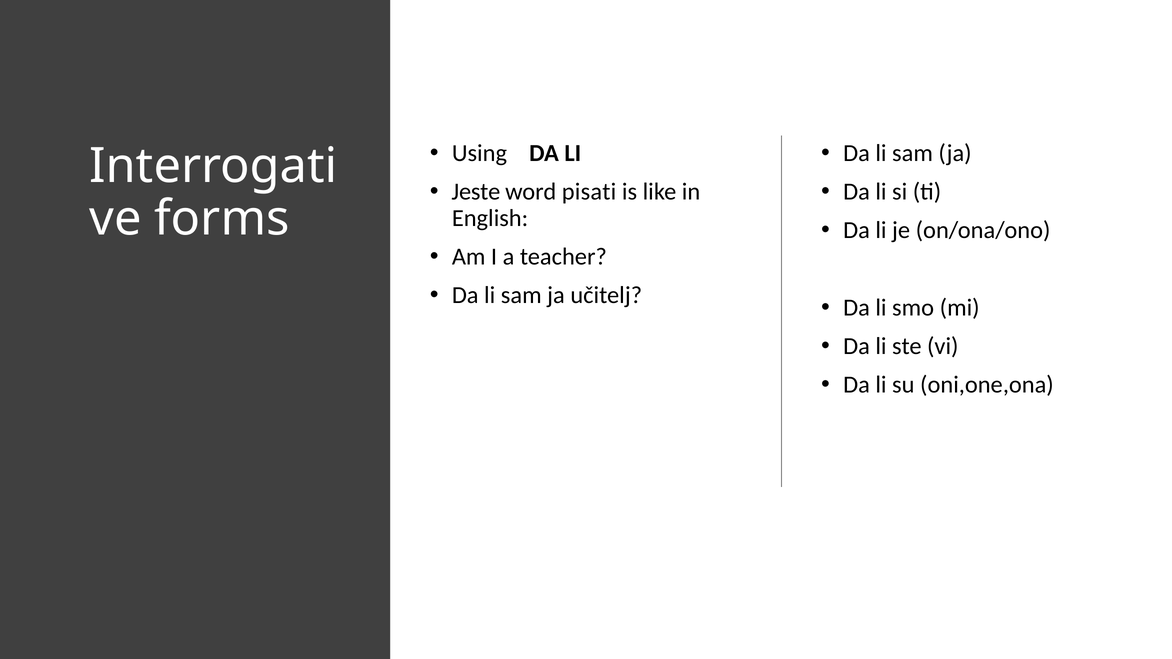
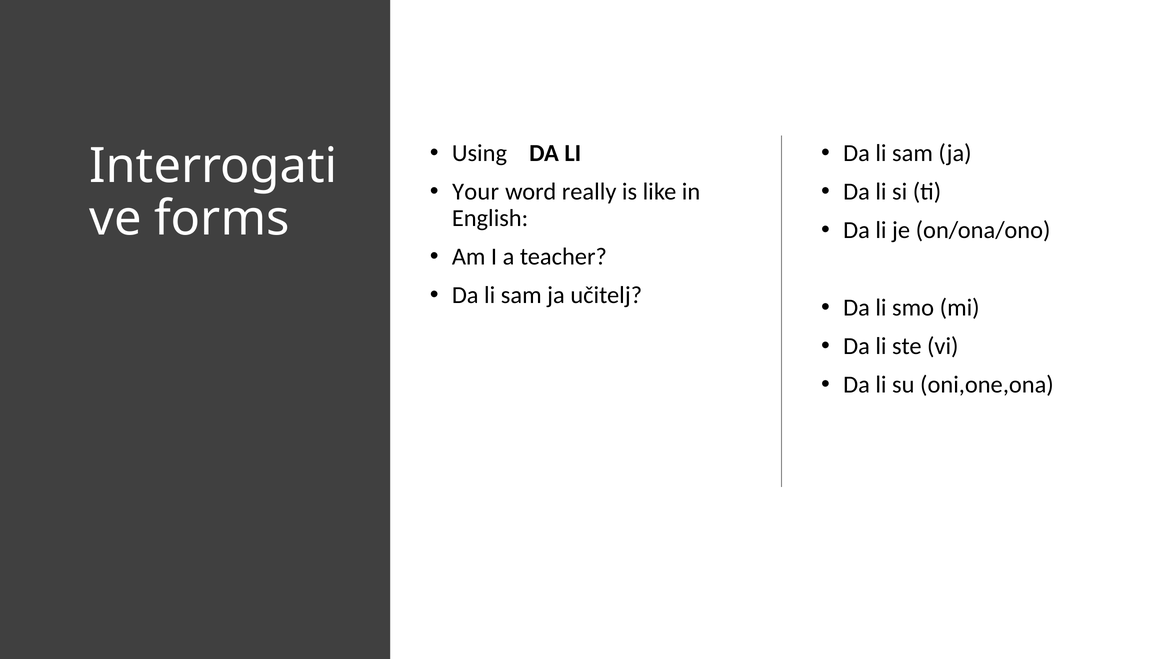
Jeste: Jeste -> Your (476, 192)
pisati: pisati -> really (589, 192)
